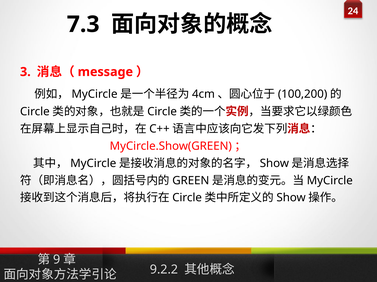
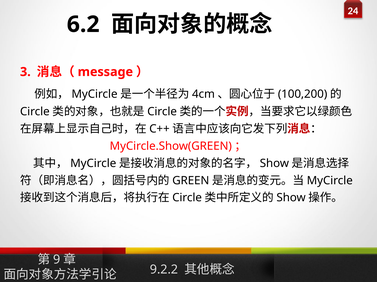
7.3: 7.3 -> 6.2 (83, 24)
